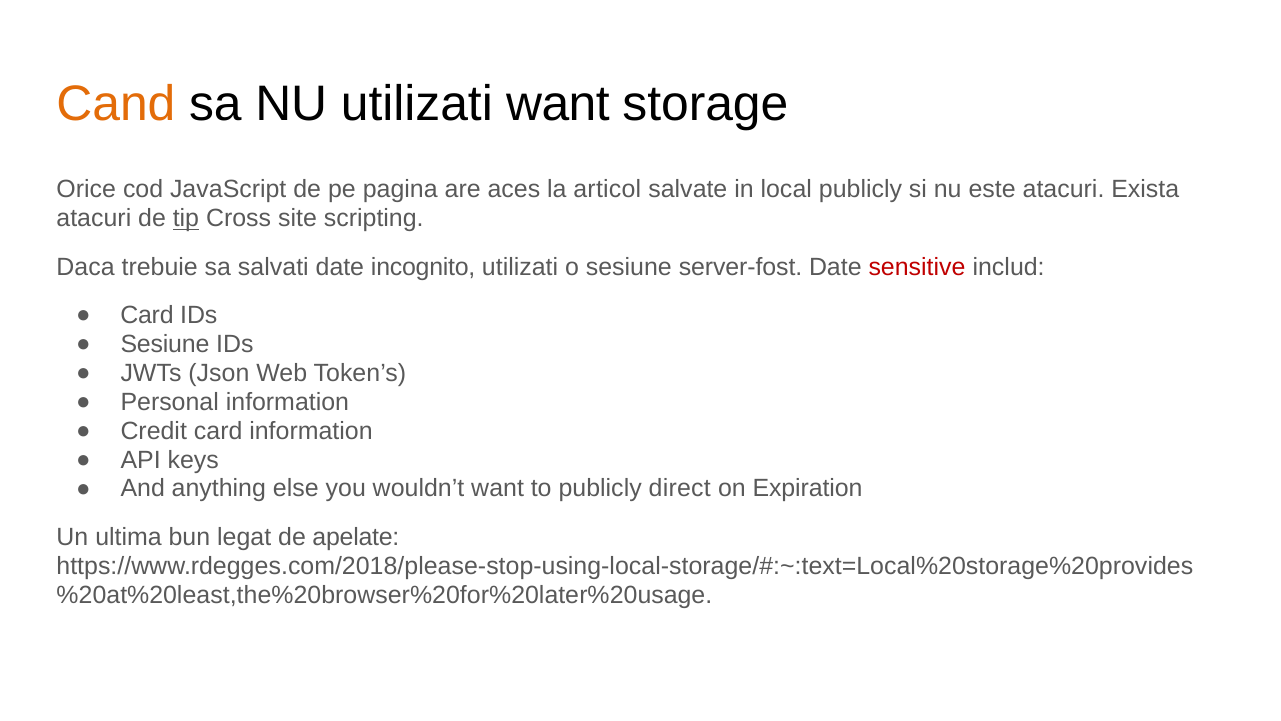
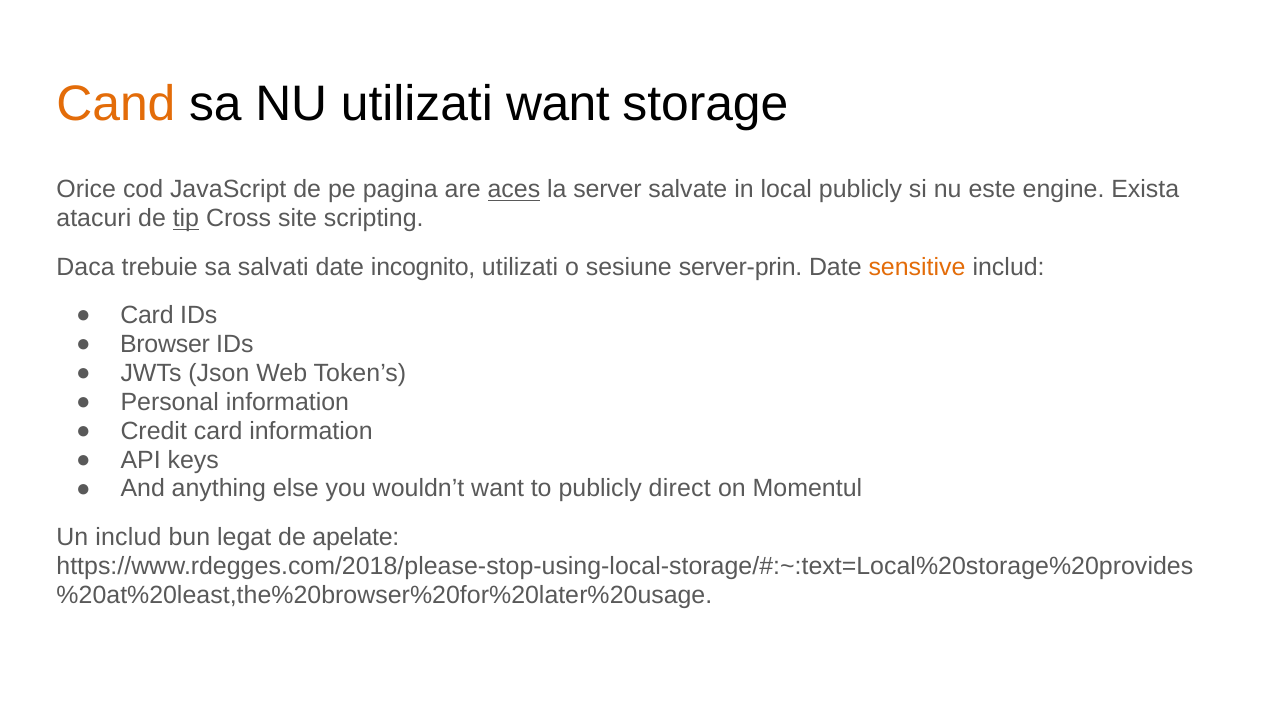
aces underline: none -> present (514, 190)
articol: articol -> server (608, 190)
este atacuri: atacuri -> engine (1064, 190)
server-fost: server-fost -> server-prin (741, 267)
sensitive colour: red -> orange (917, 267)
Sesiune: Sesiune -> Browser (165, 344)
Expiration: Expiration -> Momentul (807, 488)
Un ultima: ultima -> includ (128, 537)
